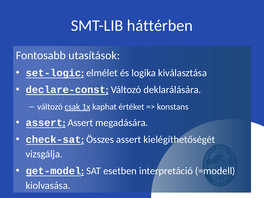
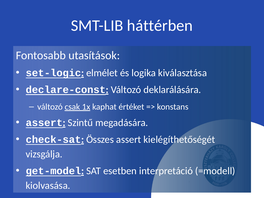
assert Assert: Assert -> Szintű (80, 123)
